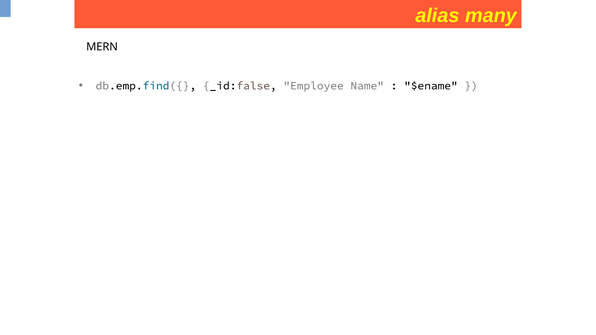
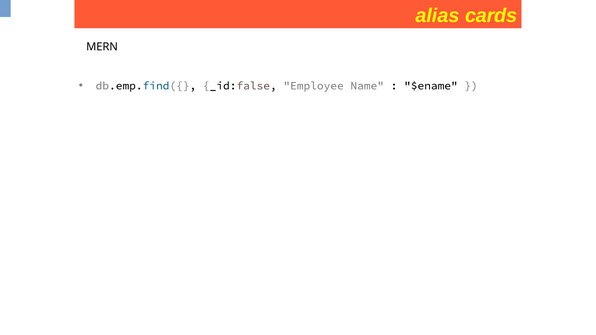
many: many -> cards (491, 16)
